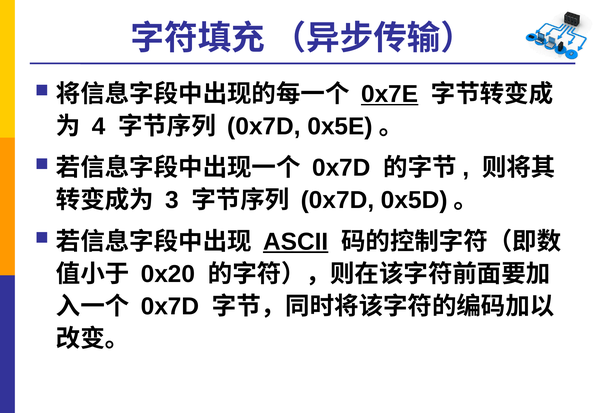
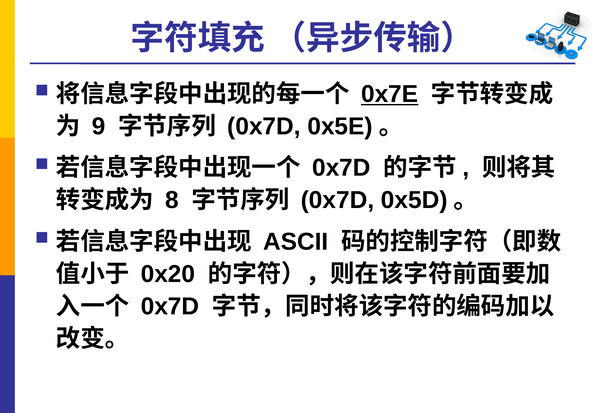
4: 4 -> 9 (99, 126)
3: 3 -> 8 (172, 200)
ASCII underline: present -> none (296, 241)
